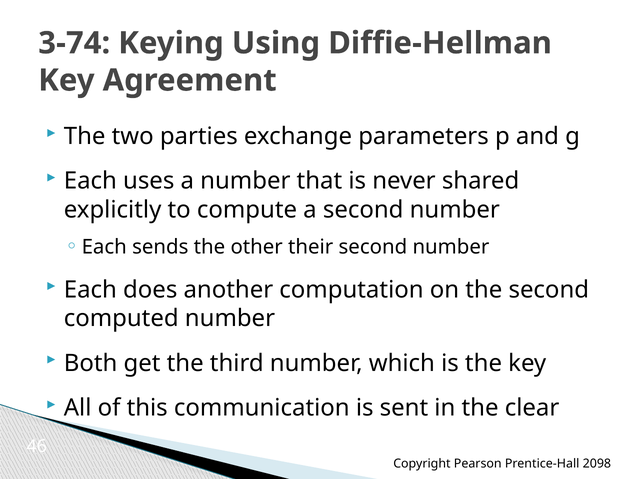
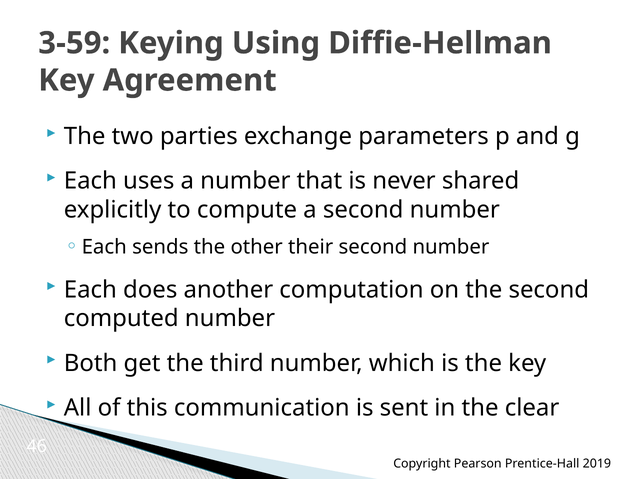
3-74: 3-74 -> 3-59 (74, 43)
2098: 2098 -> 2019 (597, 464)
